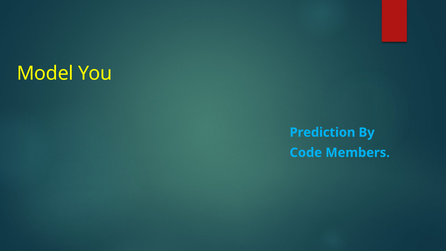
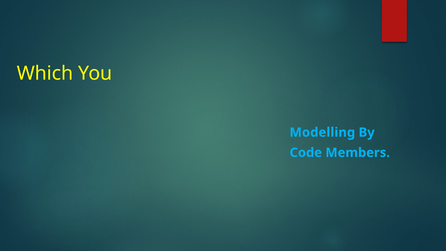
Model: Model -> Which (45, 73)
Prediction: Prediction -> Modelling (322, 132)
